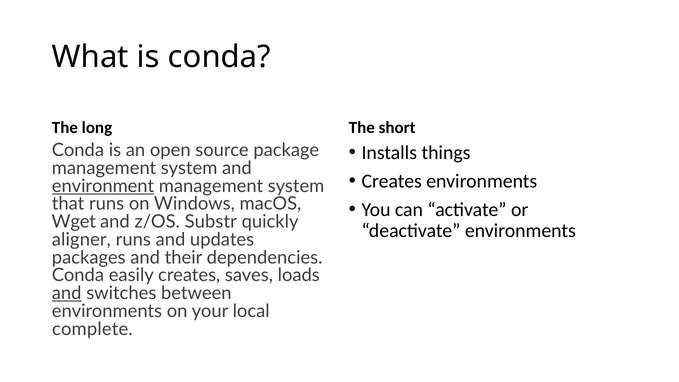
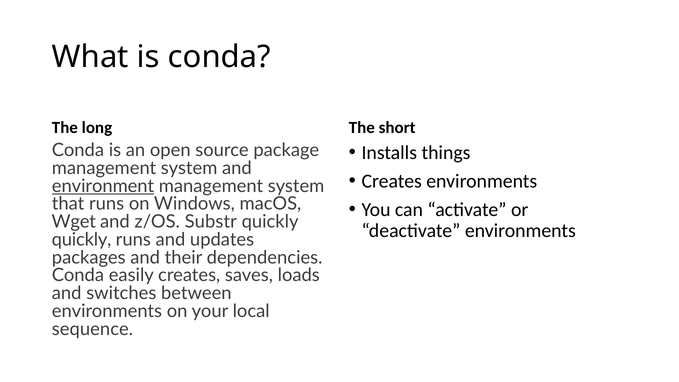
aligner: aligner -> quickly (82, 240)
and underline: present -> none (67, 293)
complete: complete -> sequence (93, 329)
